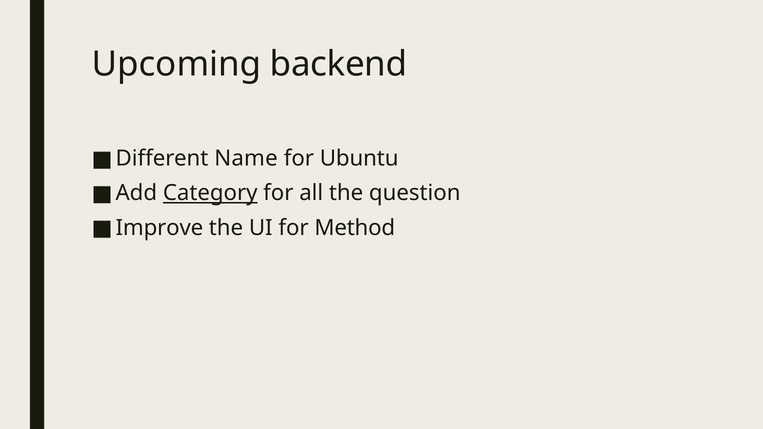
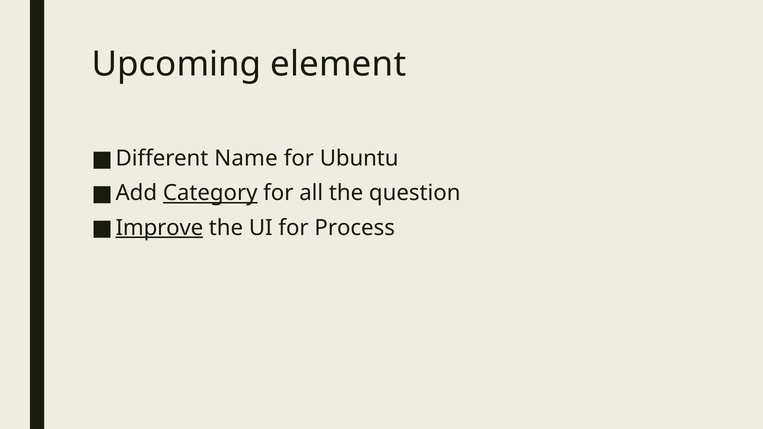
backend: backend -> element (338, 64)
Improve underline: none -> present (159, 228)
Method: Method -> Process (355, 228)
